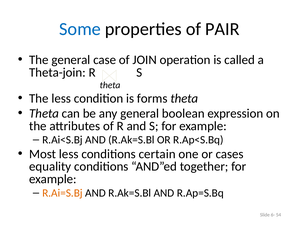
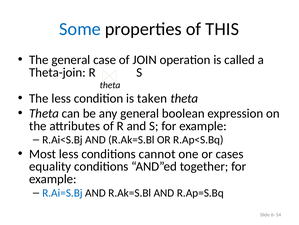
PAIR: PAIR -> THIS (222, 29)
forms: forms -> taken (152, 98)
certain: certain -> cannot (157, 153)
R.Ai=S.Bj colour: orange -> blue (62, 192)
